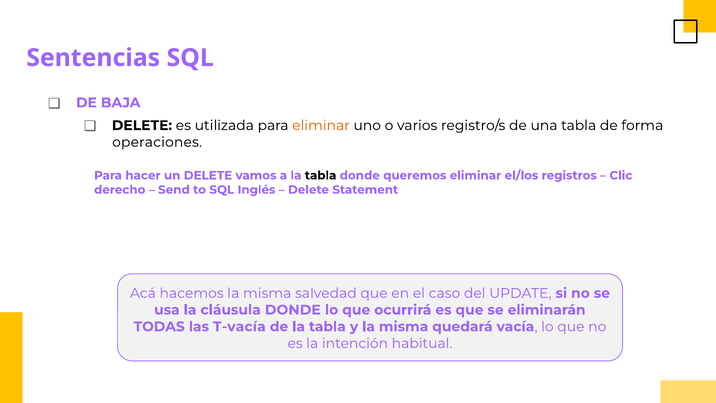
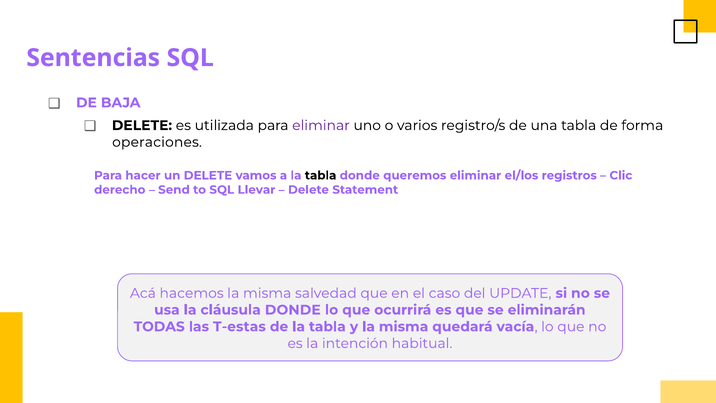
eliminar colour: orange -> purple (321, 125)
Inglés: Inglés -> Llevar (256, 190)
T-vacía: T-vacía -> T-estas (239, 326)
